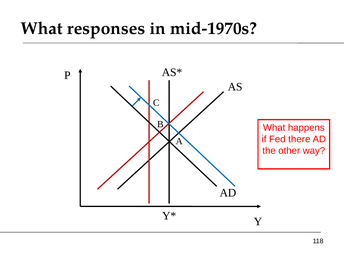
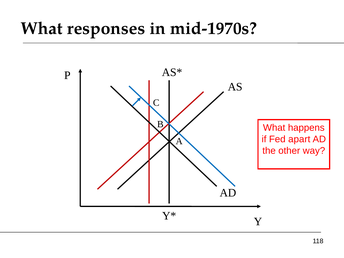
there: there -> apart (299, 139)
